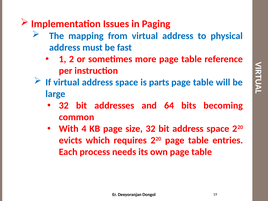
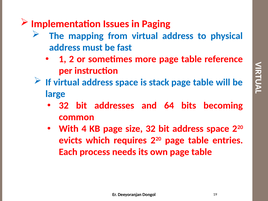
parts: parts -> stack (159, 82)
